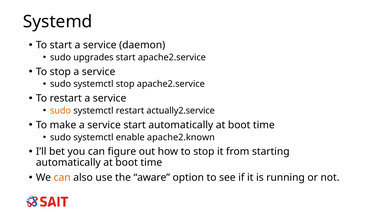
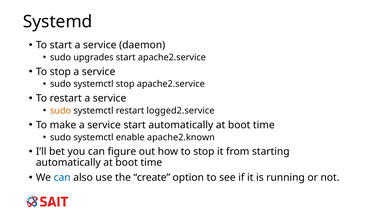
actually2.service: actually2.service -> logged2.service (181, 111)
can colour: orange -> blue (62, 178)
aware: aware -> create (152, 178)
